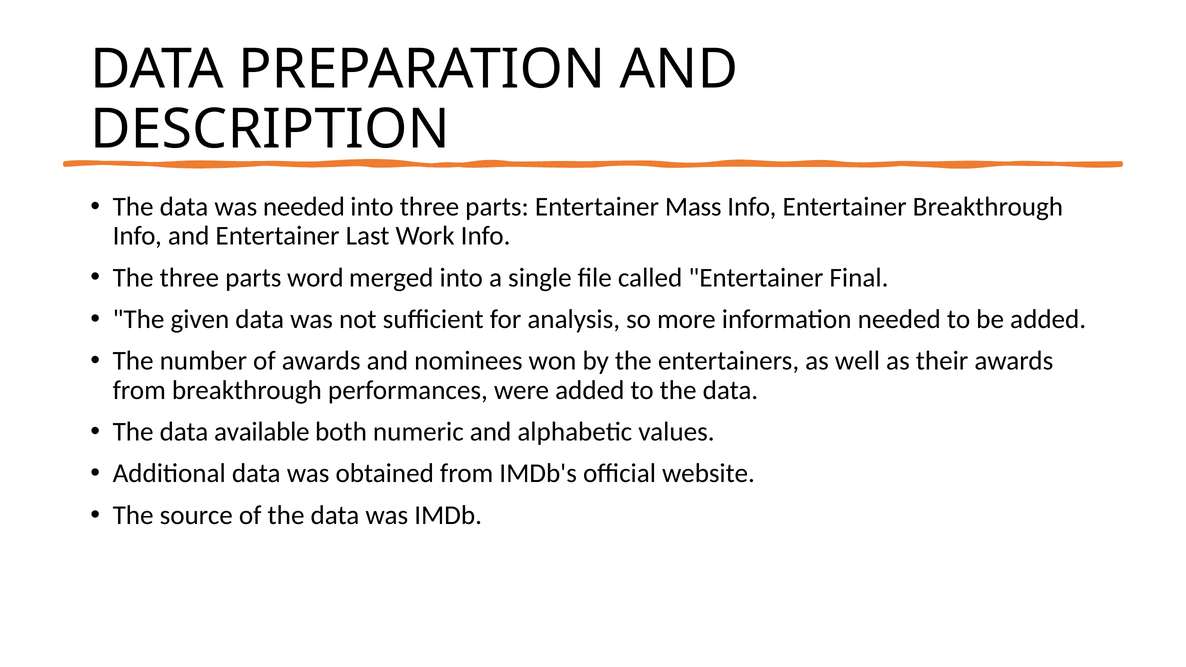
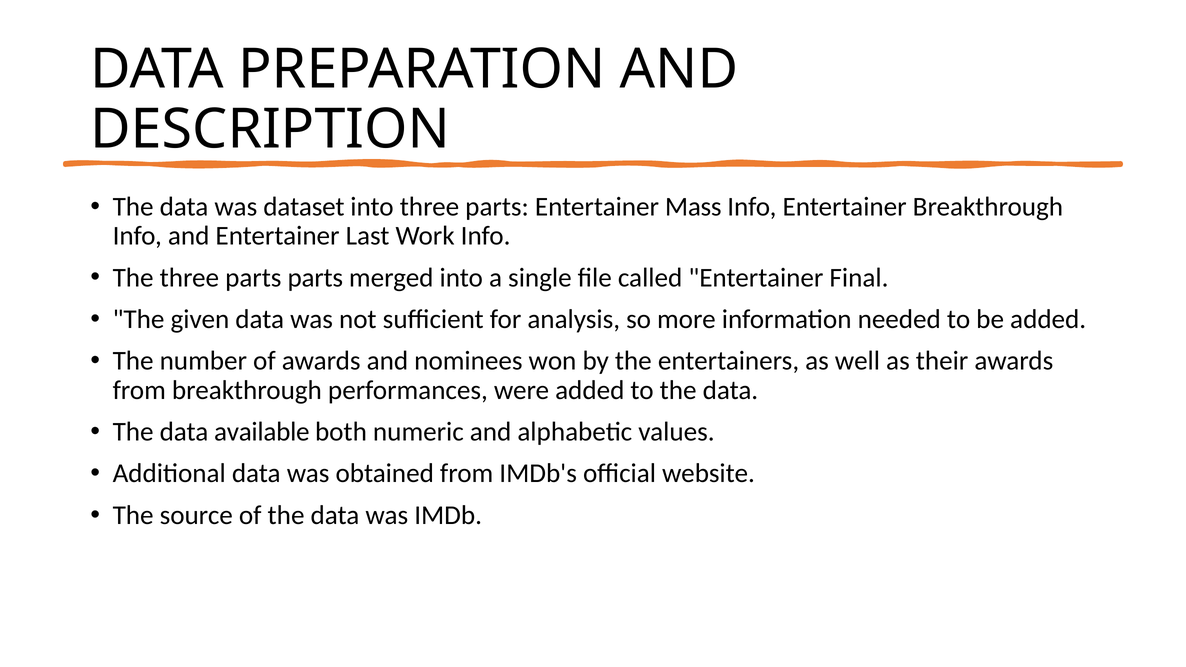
was needed: needed -> dataset (304, 207)
parts word: word -> parts (315, 278)
